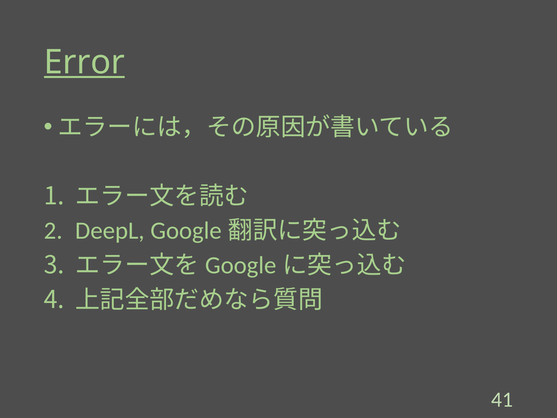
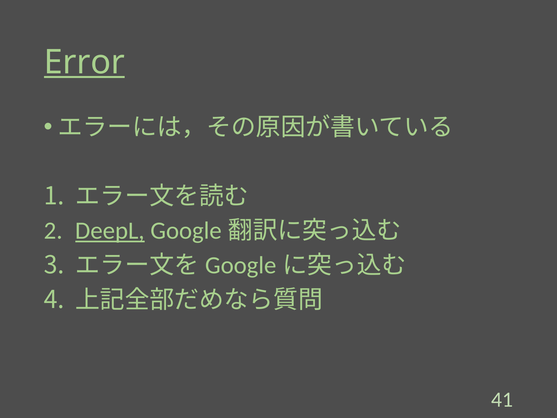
DeepL underline: none -> present (110, 231)
